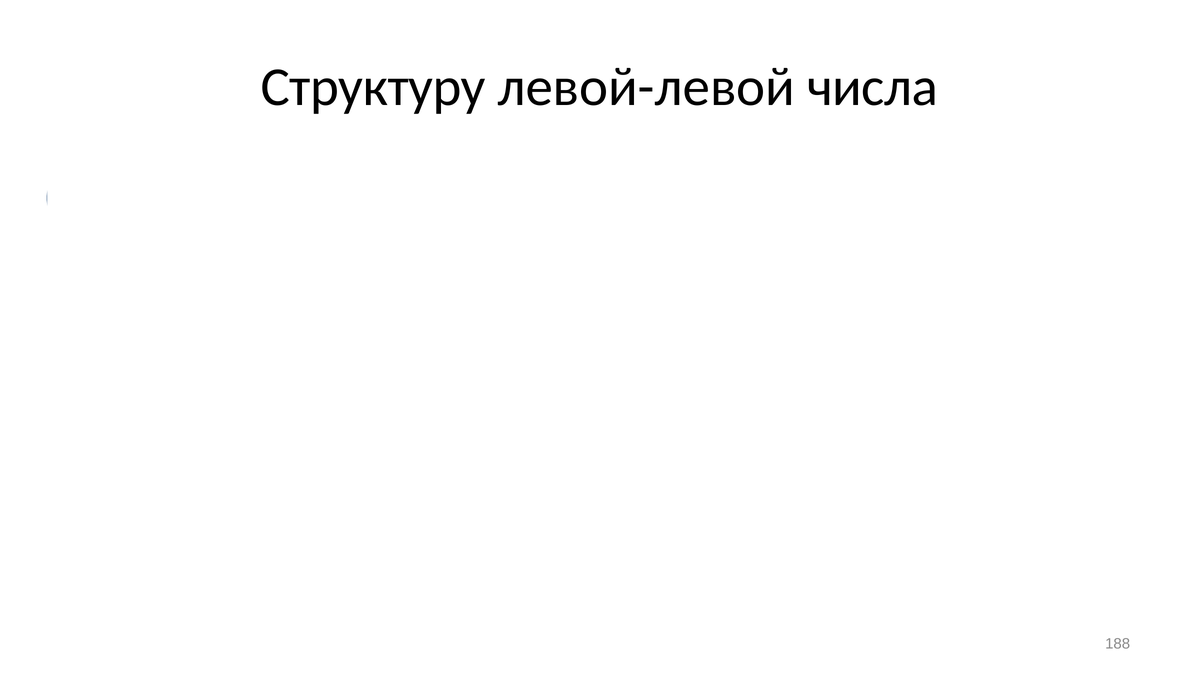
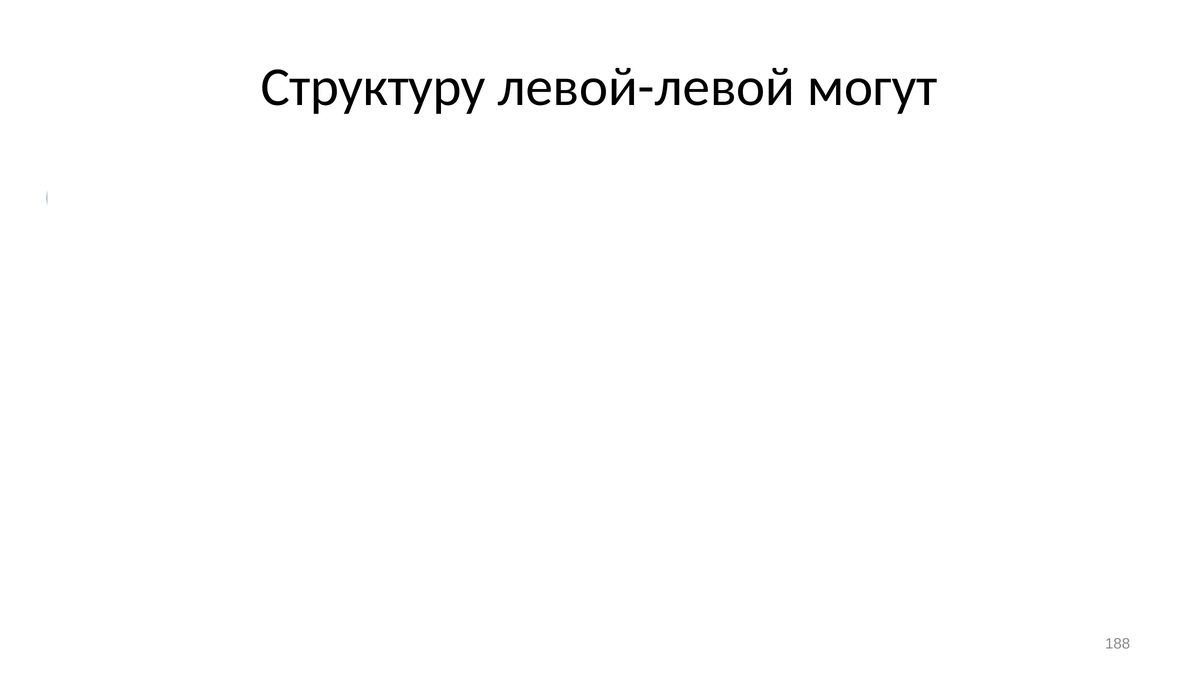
числа: числа -> могут (872, 87)
